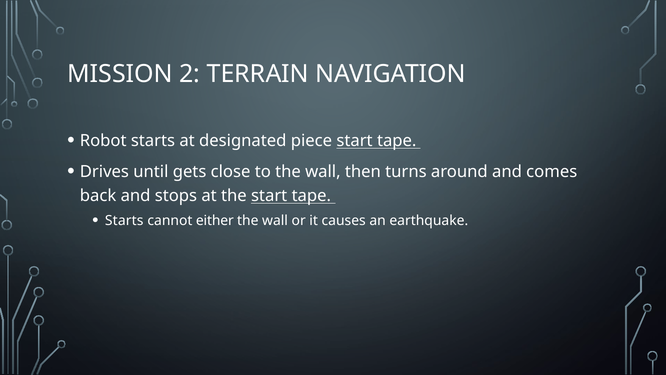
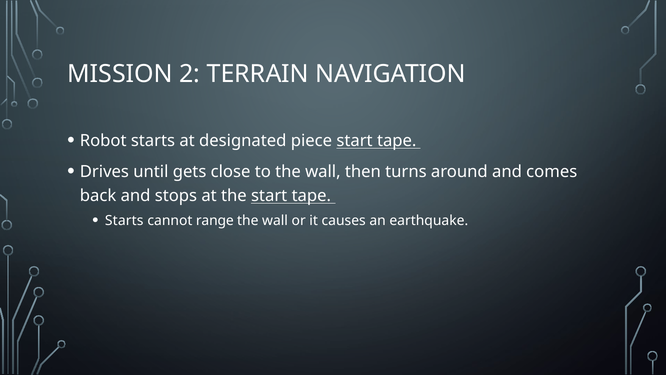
either: either -> range (215, 220)
